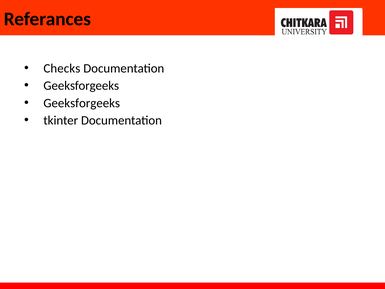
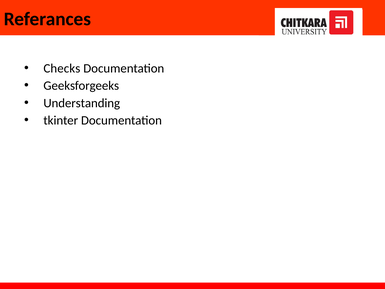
Geeksforgeeks: Geeksforgeeks -> Understanding (82, 103)
